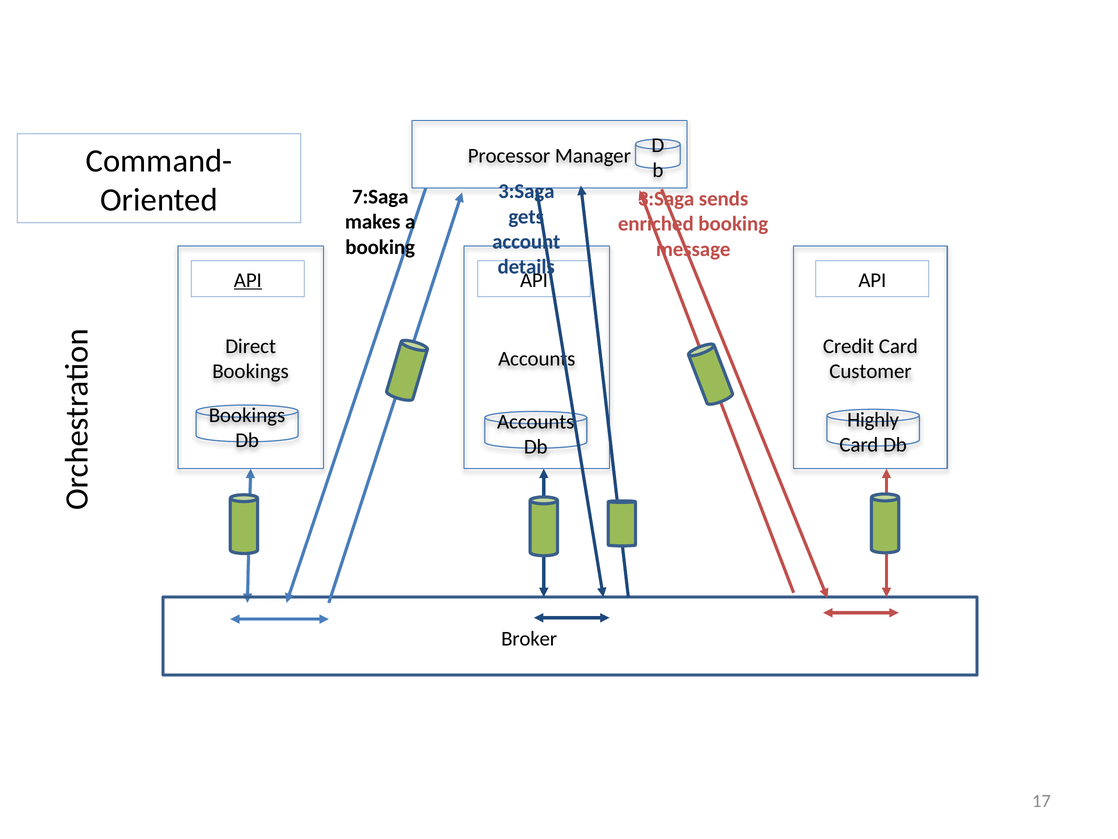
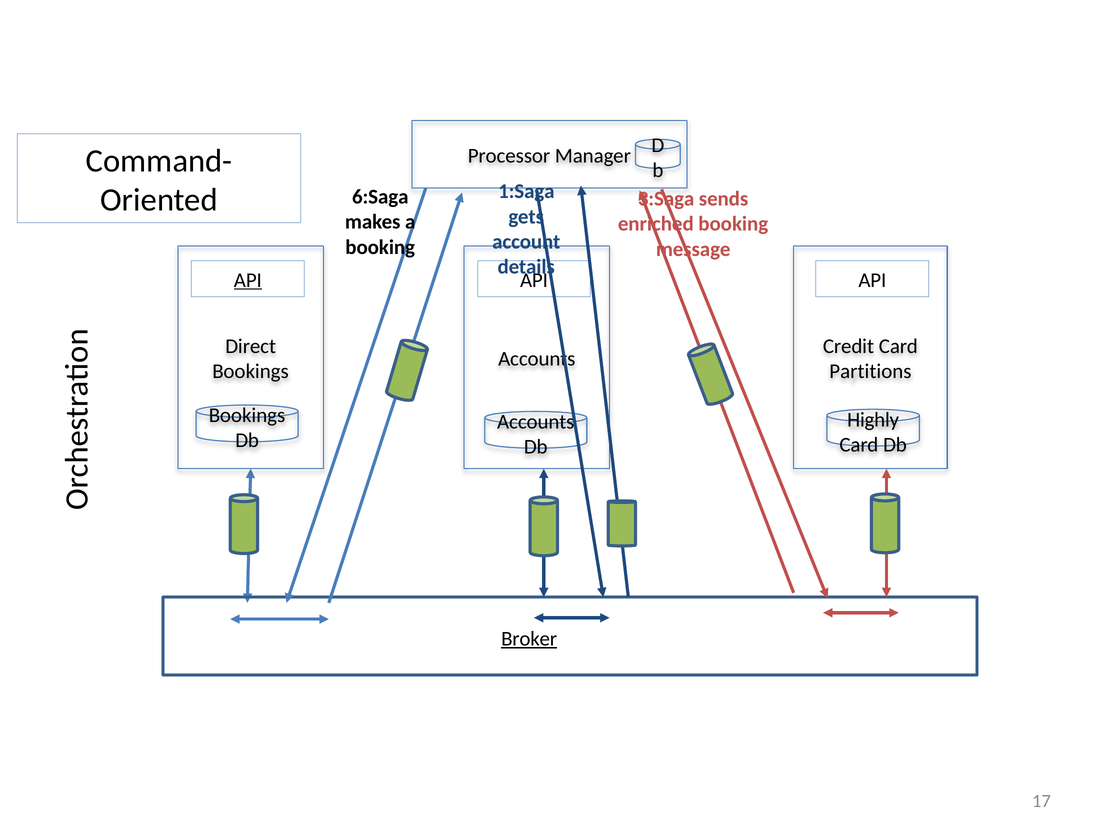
3:Saga: 3:Saga -> 1:Saga (526, 191)
7:Saga: 7:Saga -> 6:Saga (380, 197)
Customer: Customer -> Partitions (870, 371)
Broker underline: none -> present (529, 638)
